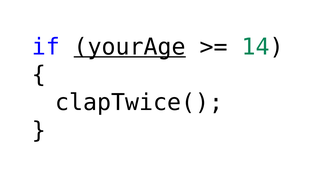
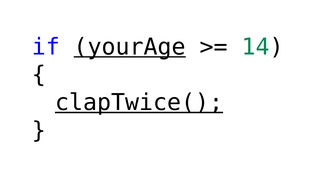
clapTwice( underline: none -> present (139, 103)
